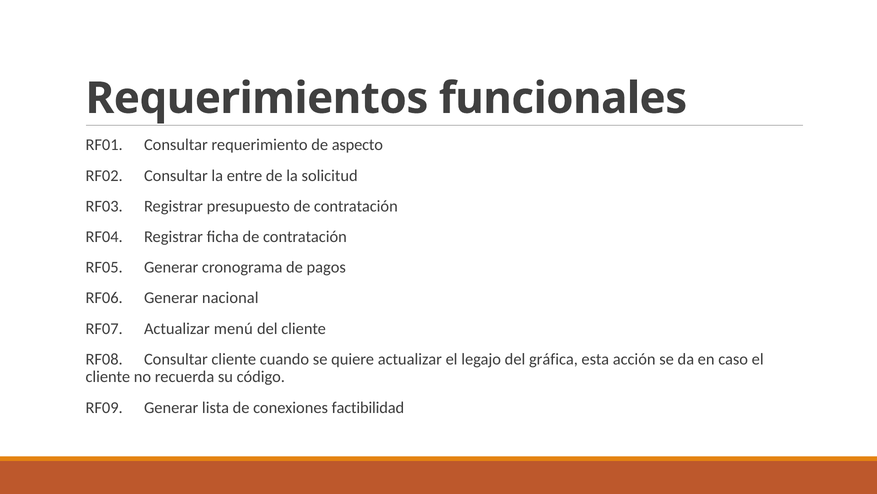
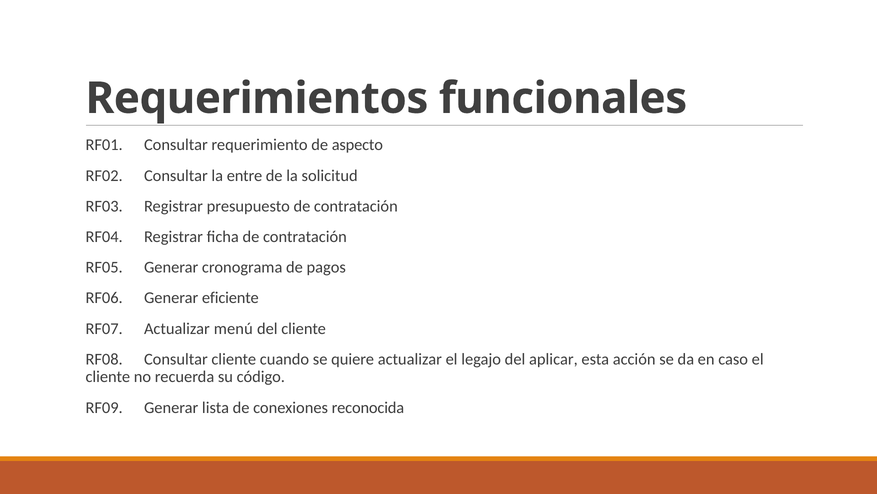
nacional: nacional -> eficiente (230, 298)
gráfica: gráfica -> aplicar (553, 359)
factibilidad: factibilidad -> reconocida (368, 407)
